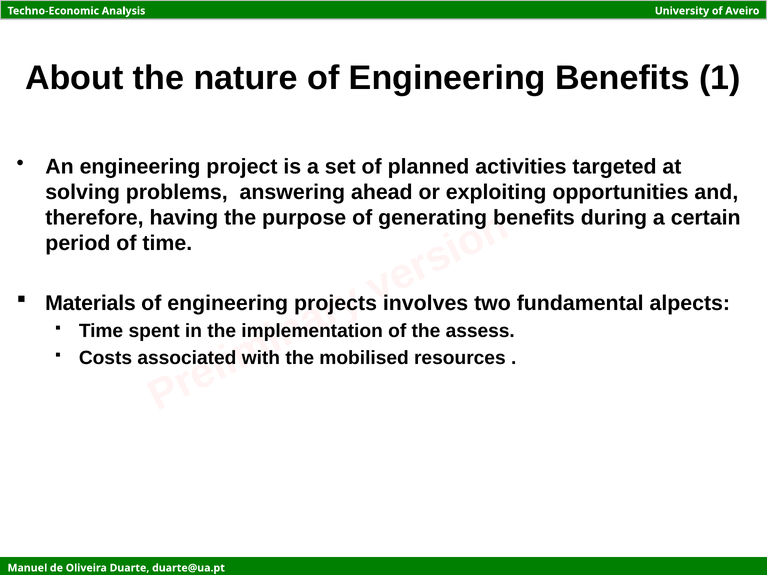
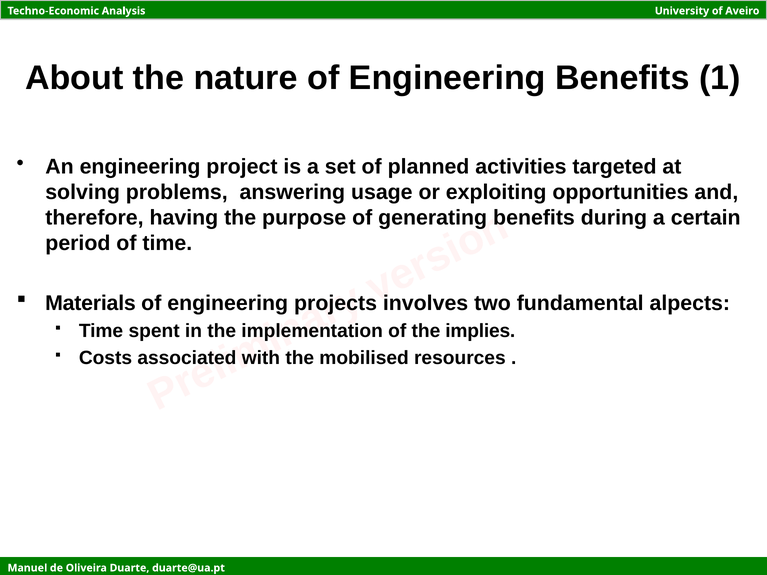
ahead: ahead -> usage (382, 192)
assess: assess -> implies (480, 331)
